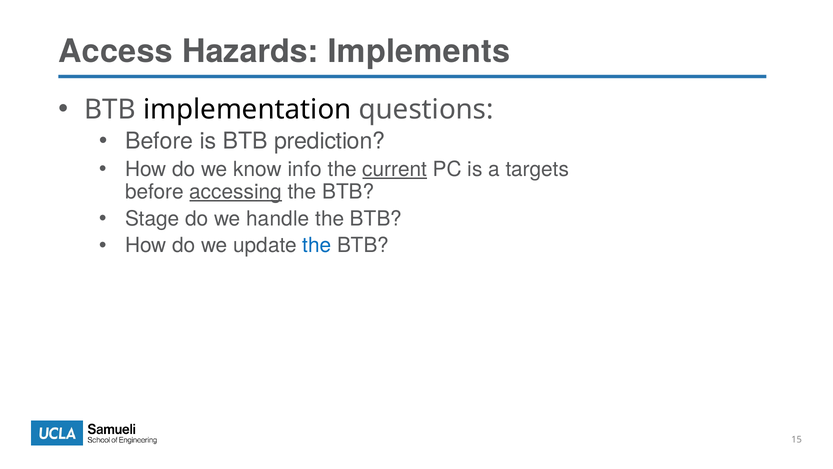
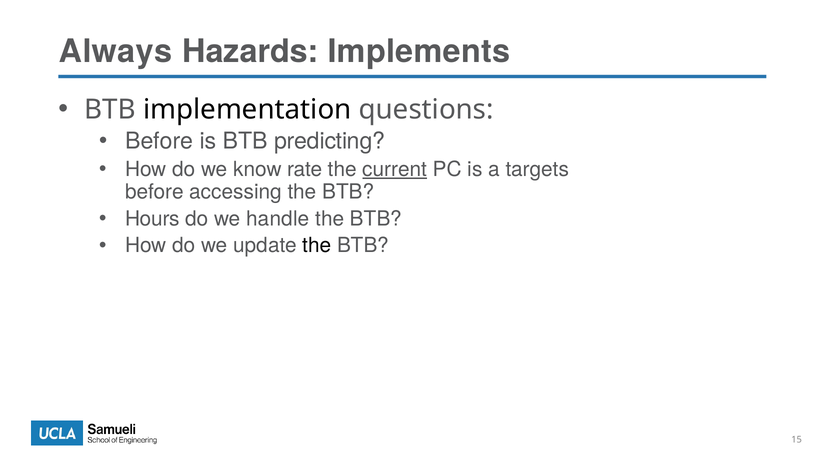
Access: Access -> Always (116, 51)
prediction: prediction -> predicting (330, 141)
info: info -> rate (305, 169)
accessing underline: present -> none (236, 192)
Stage: Stage -> Hours (152, 219)
the colour: blue -> black (317, 245)
